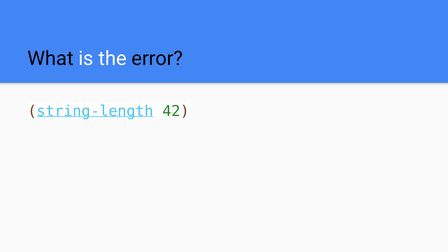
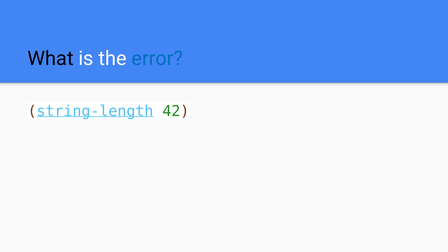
error colour: black -> blue (157, 59)
